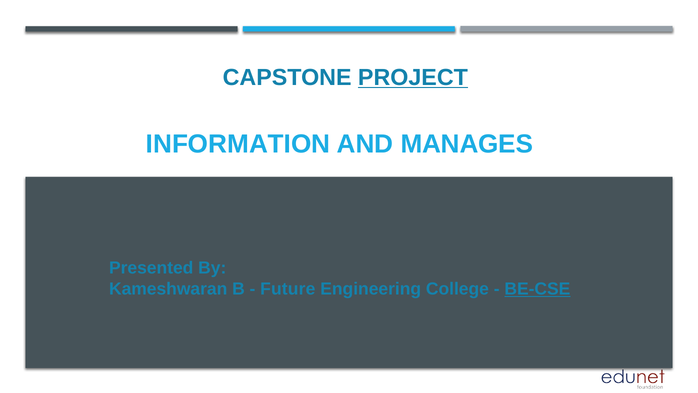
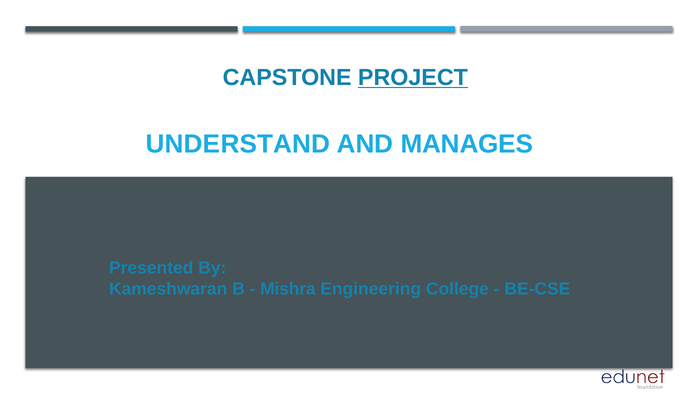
INFORMATION: INFORMATION -> UNDERSTAND (238, 144)
Future: Future -> Mishra (288, 289)
BE-CSE underline: present -> none (537, 289)
